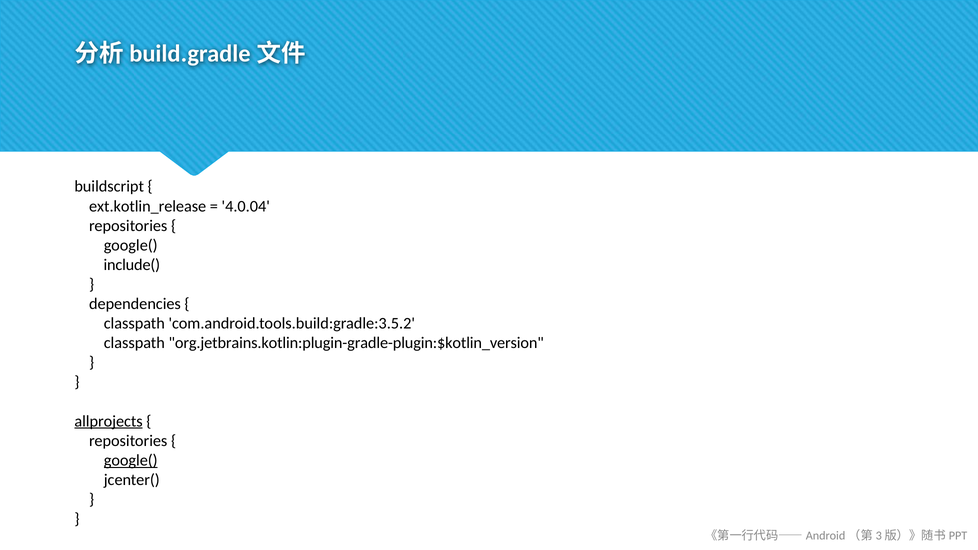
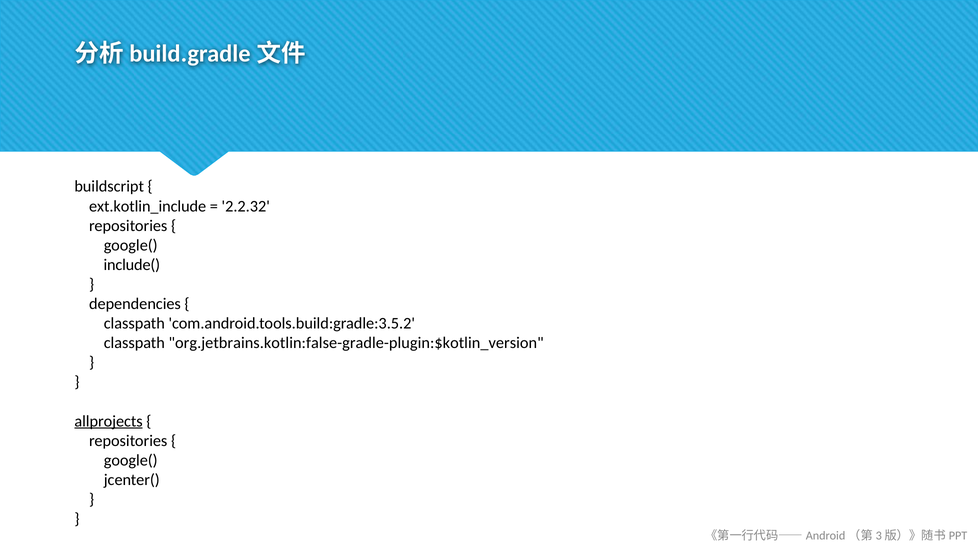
ext.kotlin_release: ext.kotlin_release -> ext.kotlin_include (148, 206)
4.0.04: 4.0.04 -> 2.2.32 (246, 206)
org.jetbrains.kotlin:plugin-gradle-plugin:$kotlin_version: org.jetbrains.kotlin:plugin-gradle-plugin:$kotlin_version -> org.jetbrains.kotlin:false-gradle-plugin:$kotlin_version (356, 343)
google( underline: present -> none (131, 460)
